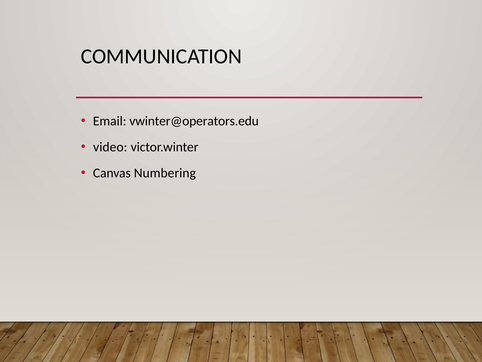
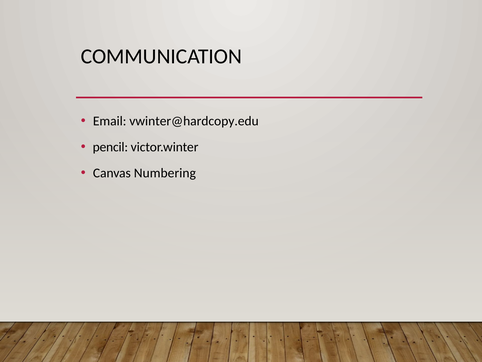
vwinter@operators.edu: vwinter@operators.edu -> vwinter@hardcopy.edu (194, 121)
video: video -> pencil (110, 147)
